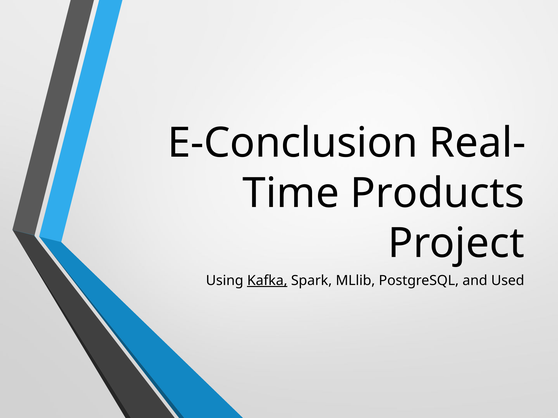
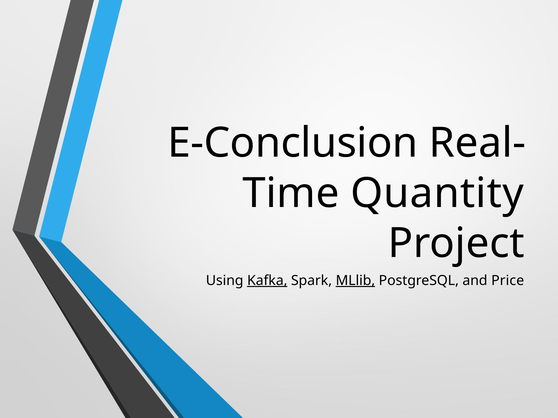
Products: Products -> Quantity (437, 193)
MLlib underline: none -> present (355, 281)
Used: Used -> Price (508, 281)
